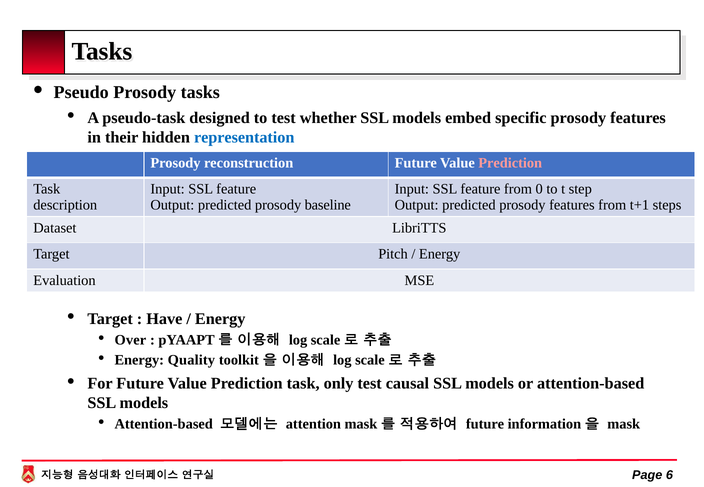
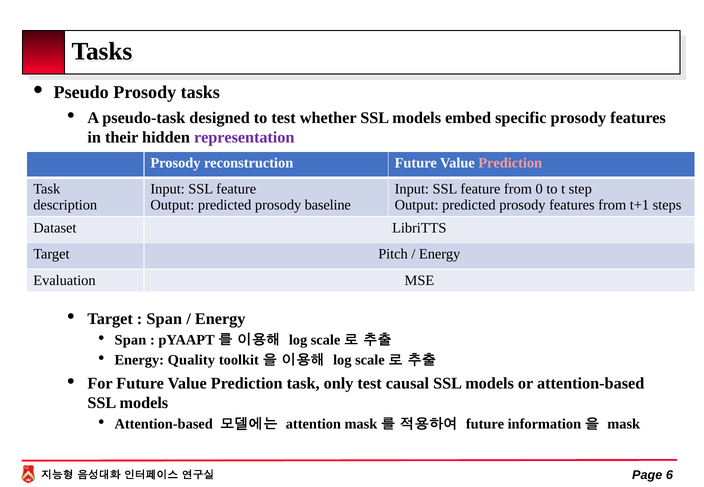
representation colour: blue -> purple (244, 137)
Have: Have -> Span (164, 319)
Over: Over -> Span (130, 340)
